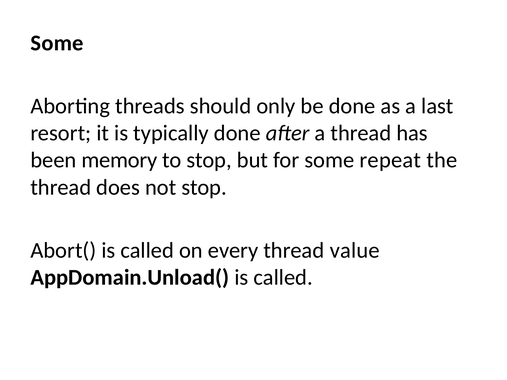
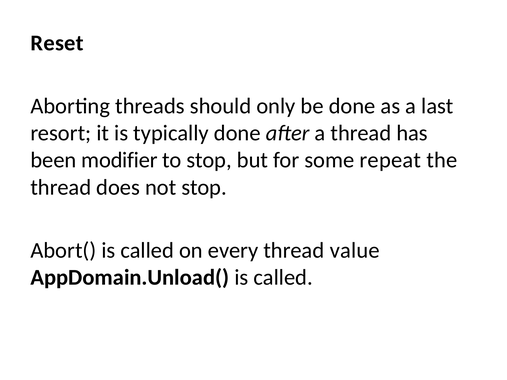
Some: Some -> Reset (57, 43)
memory: memory -> modifier (119, 160)
